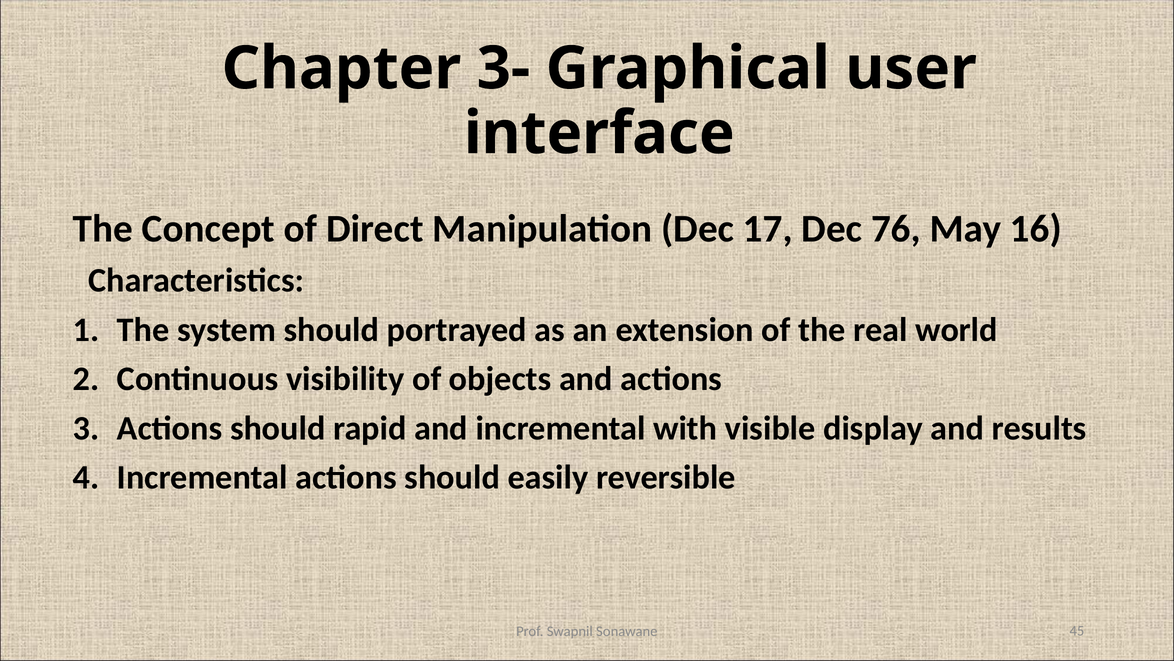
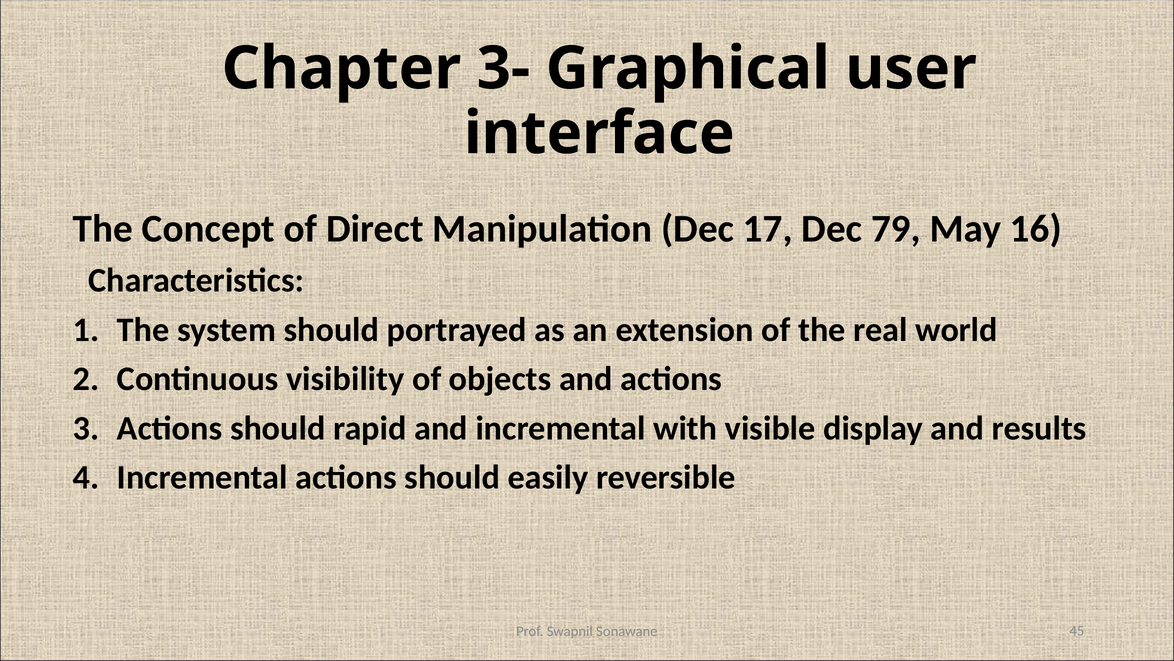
76: 76 -> 79 (896, 229)
